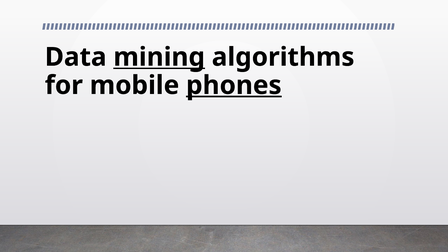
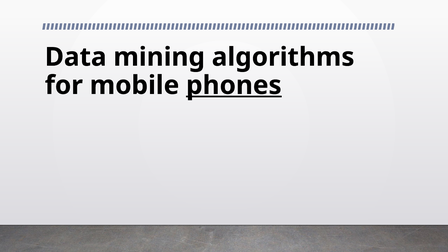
mining underline: present -> none (159, 57)
